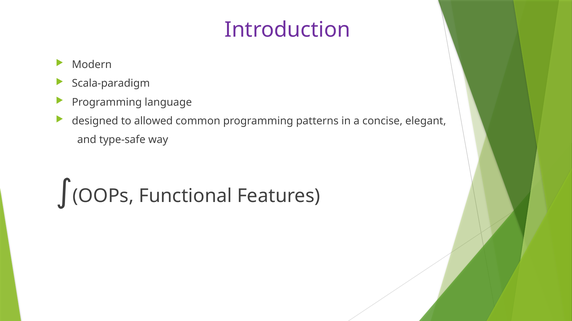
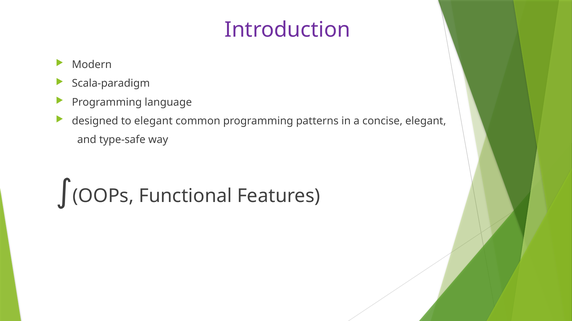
to allowed: allowed -> elegant (153, 121)
